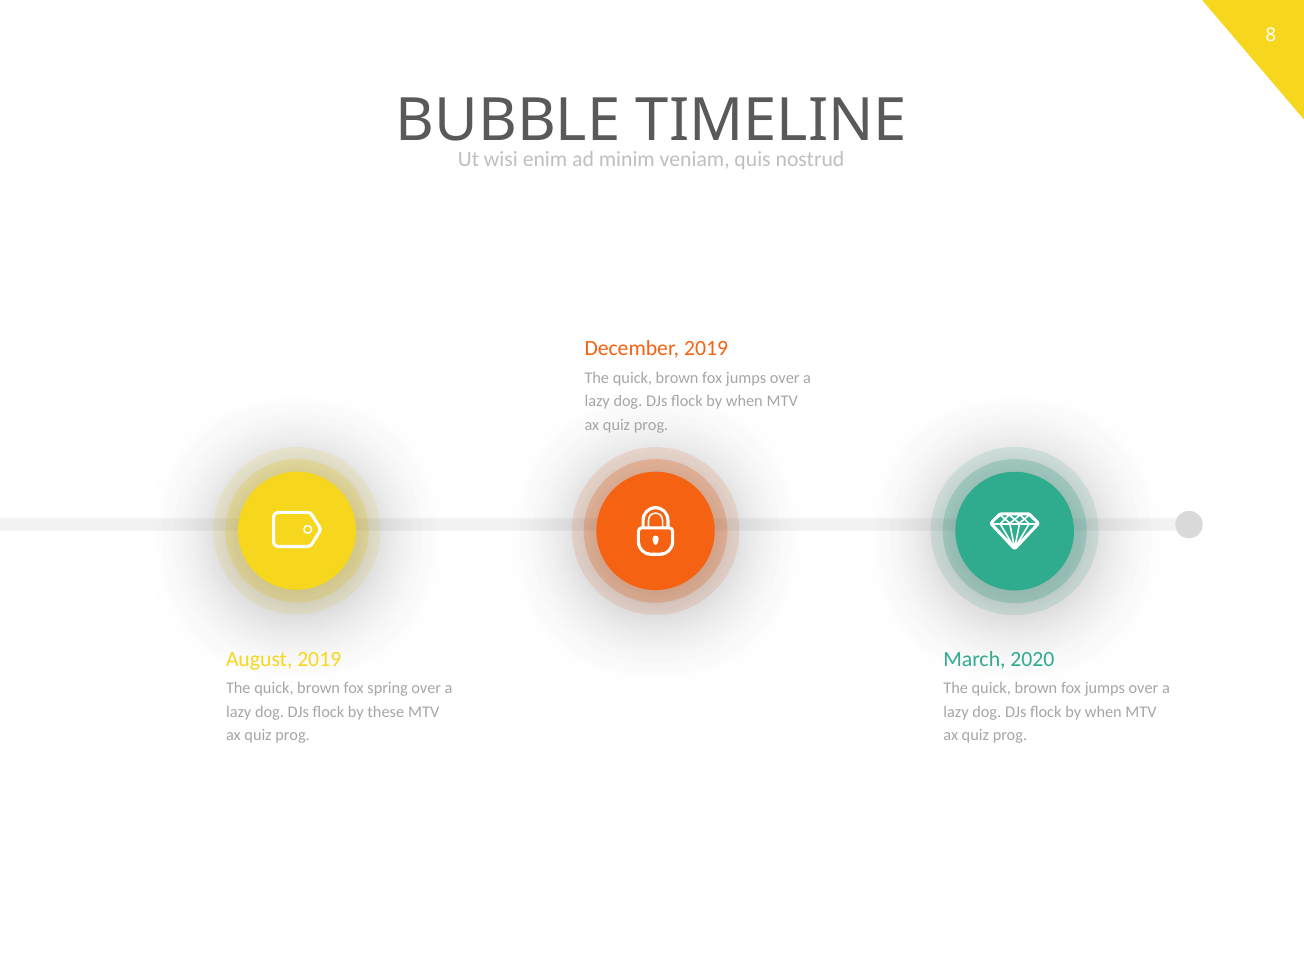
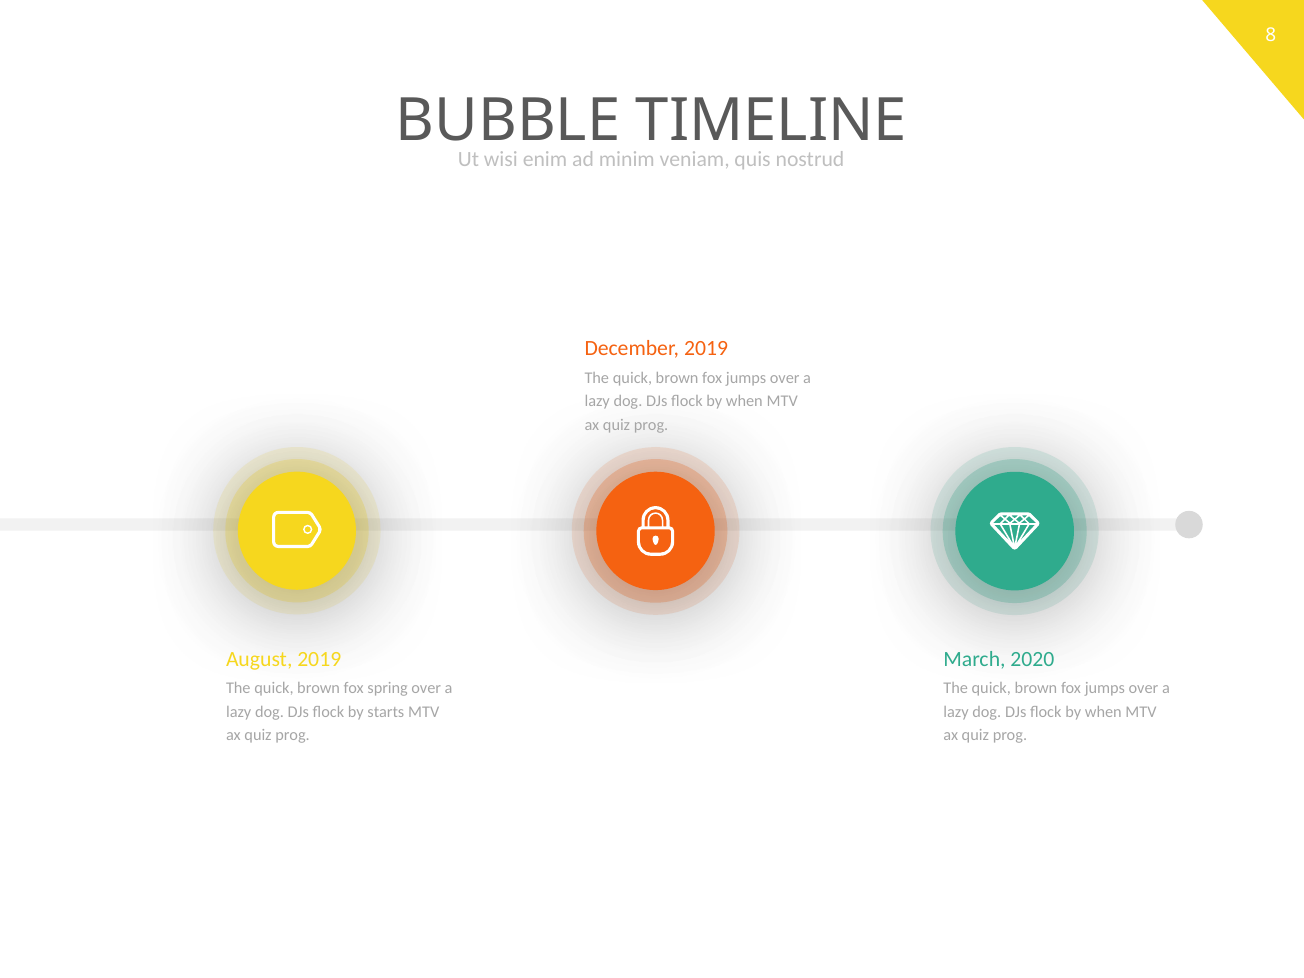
these: these -> starts (386, 712)
